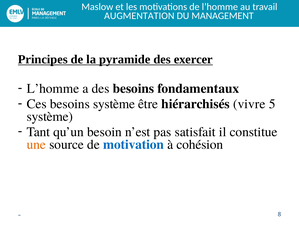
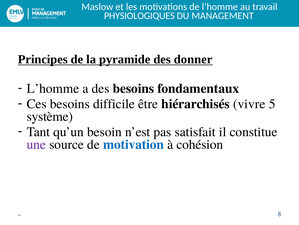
AUGMENTATION: AUGMENTATION -> PHYSIOLOGIQUES (139, 16)
exercer: exercer -> donner (193, 59)
besoins système: système -> difficile (114, 104)
une colour: orange -> purple (36, 144)
